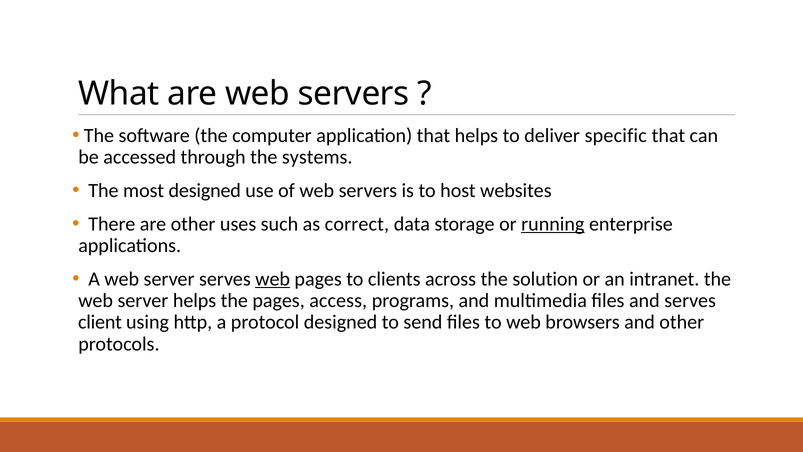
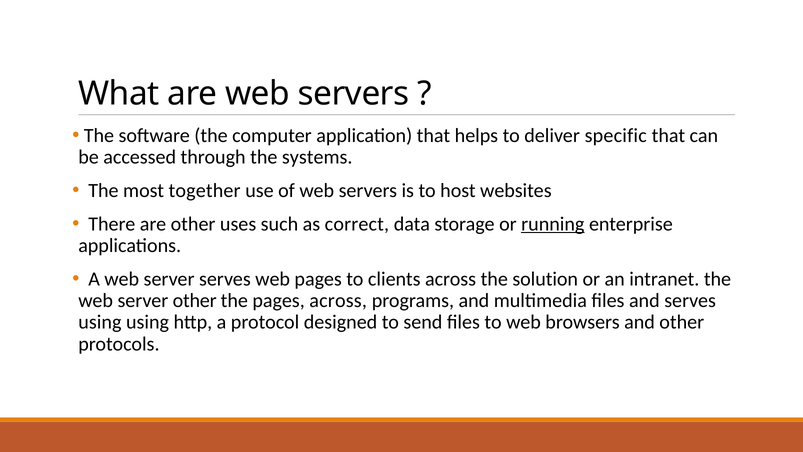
most designed: designed -> together (205, 190)
web underline: present -> none (273, 279)
server helps: helps -> other (195, 300)
pages access: access -> across (338, 300)
client: client -> using (100, 322)
